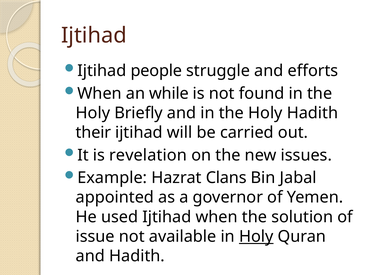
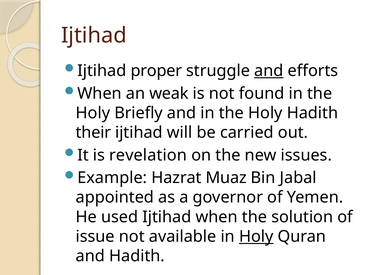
people: people -> proper (156, 71)
and underline: none -> present (269, 71)
while: while -> weak (169, 93)
Clans: Clans -> Muaz (226, 177)
